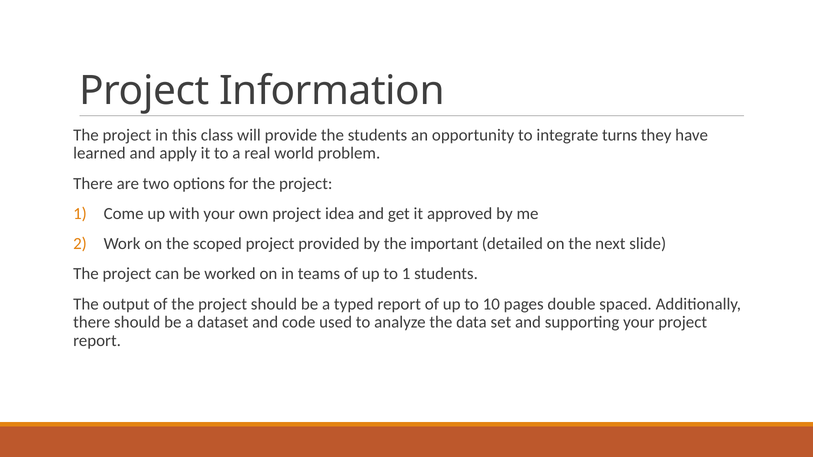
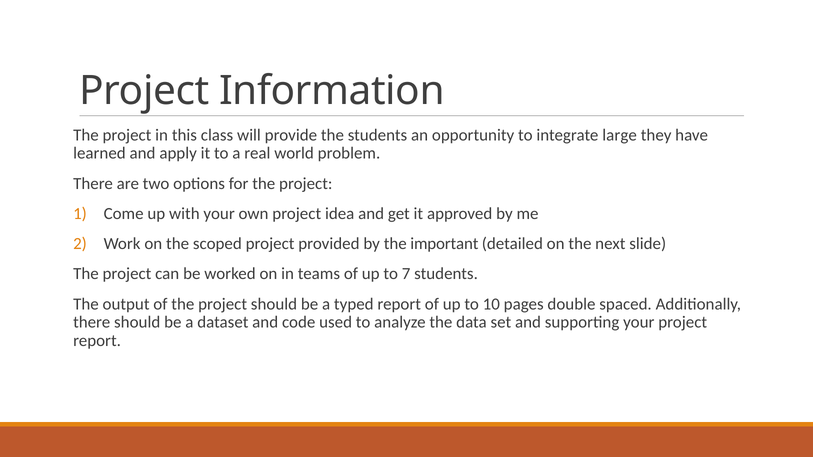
turns: turns -> large (620, 135)
to 1: 1 -> 7 (406, 274)
